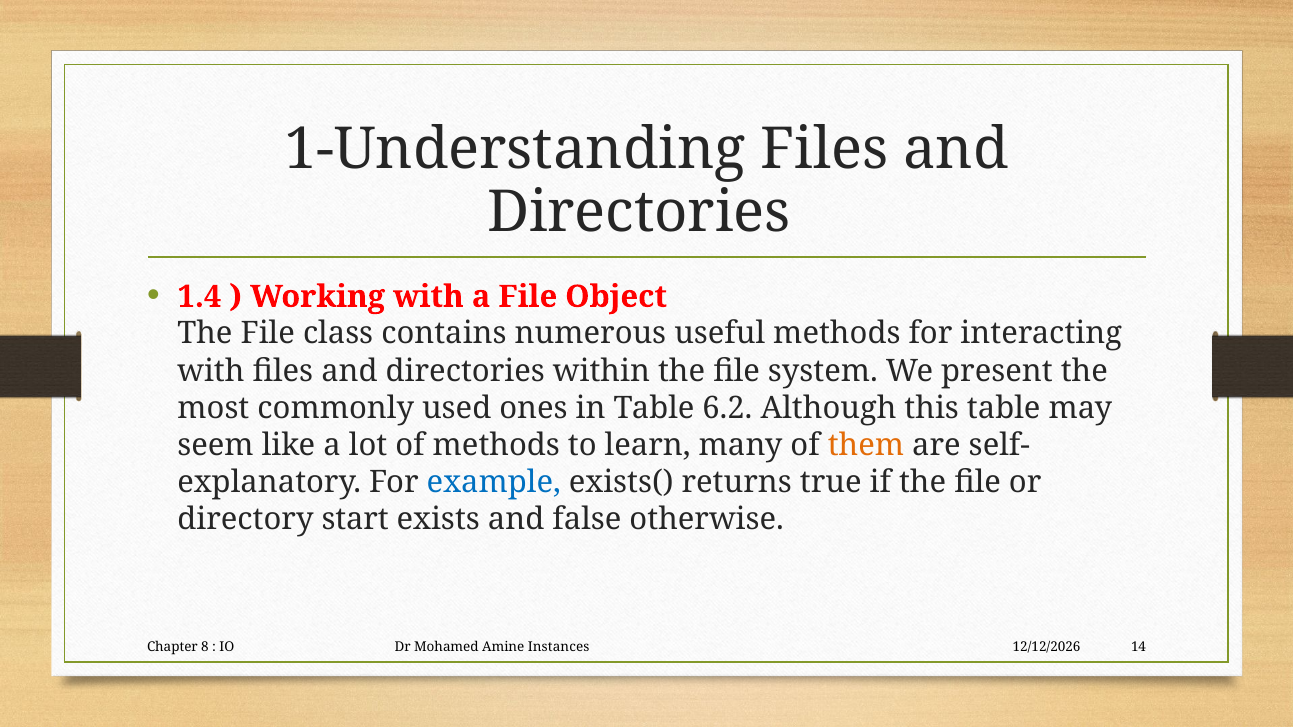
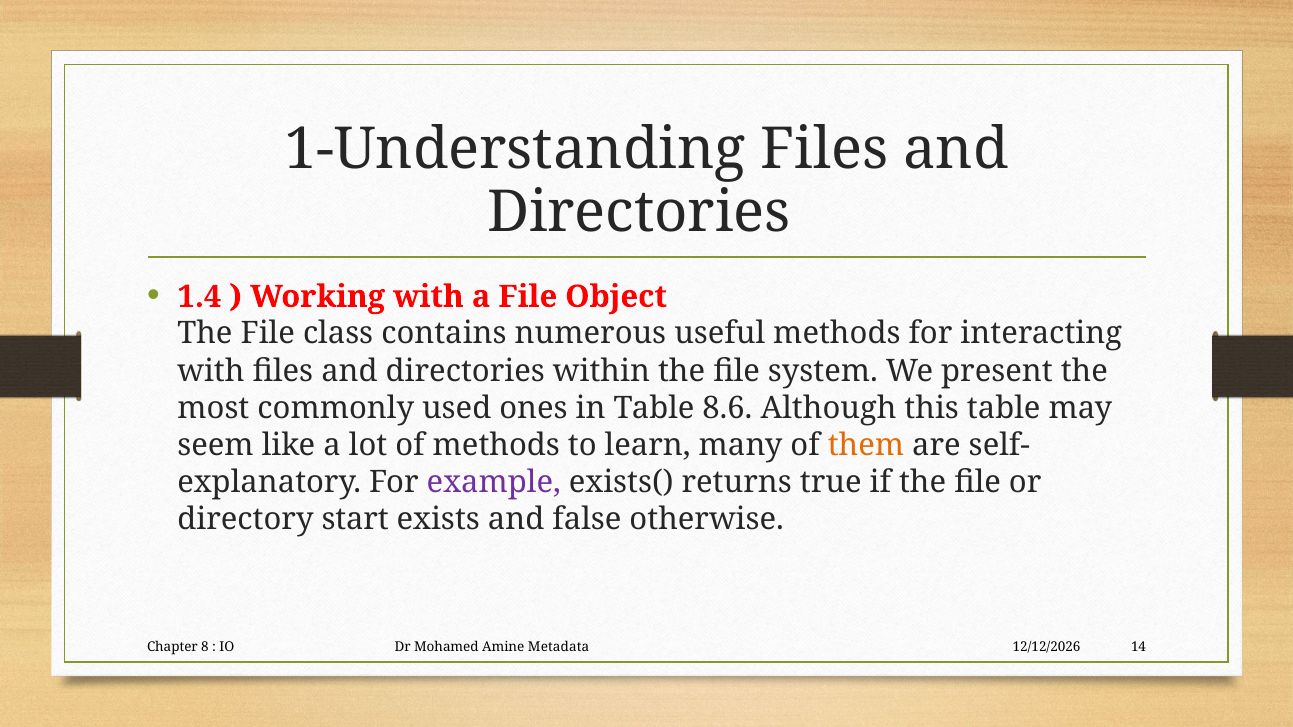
6.2: 6.2 -> 8.6 (727, 408)
example colour: blue -> purple (494, 483)
Instances: Instances -> Metadata (559, 648)
